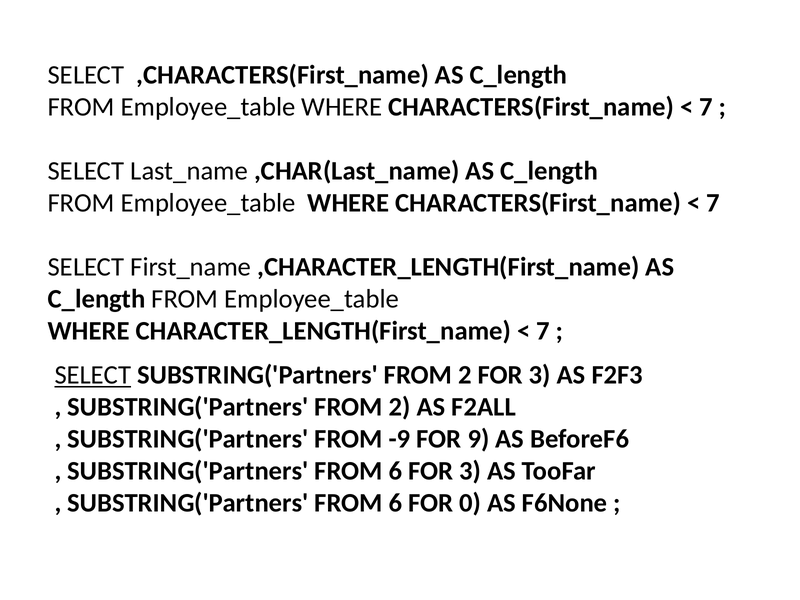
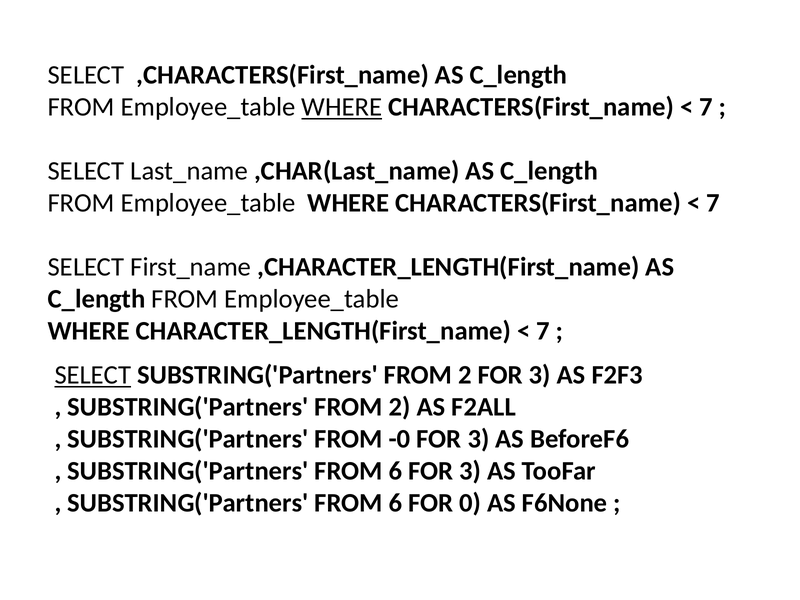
WHERE underline: none -> present (342, 107)
-9: -9 -> -0 (400, 439)
9: 9 -> 3 (478, 439)
